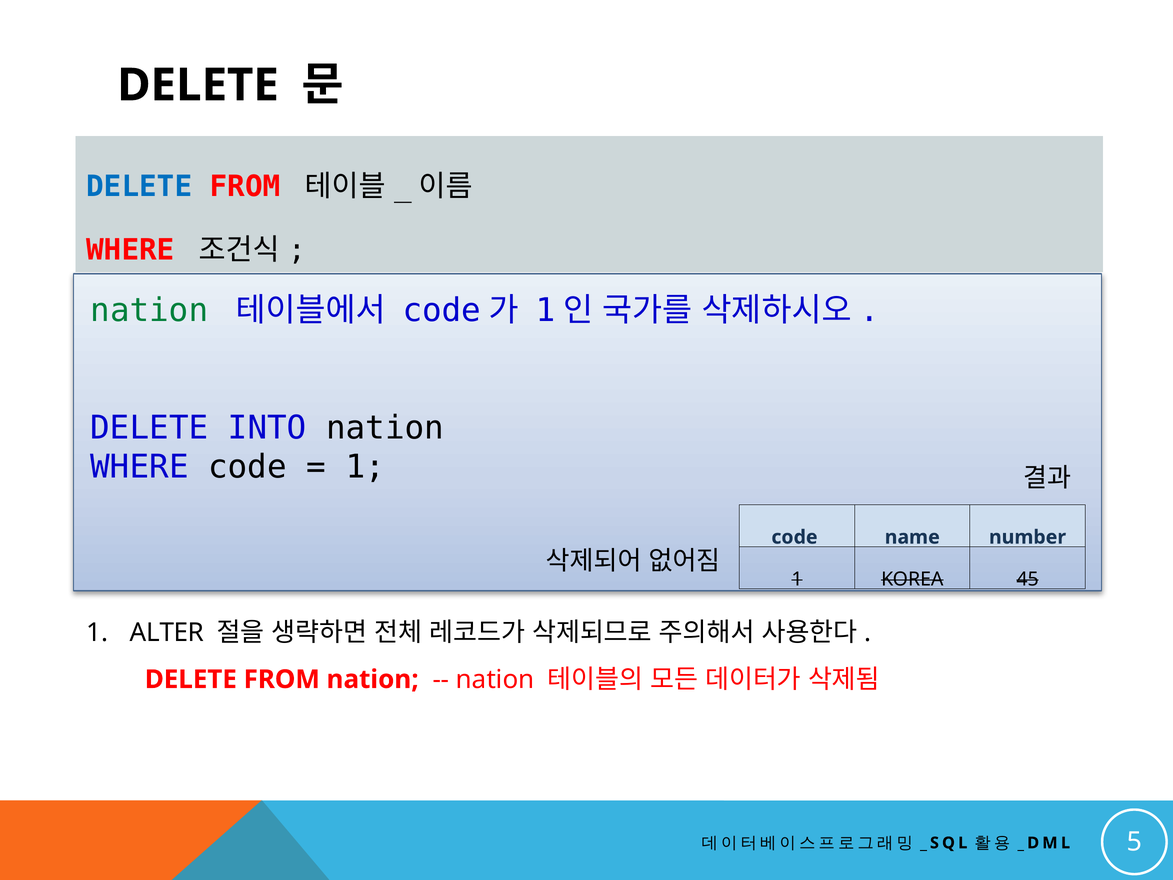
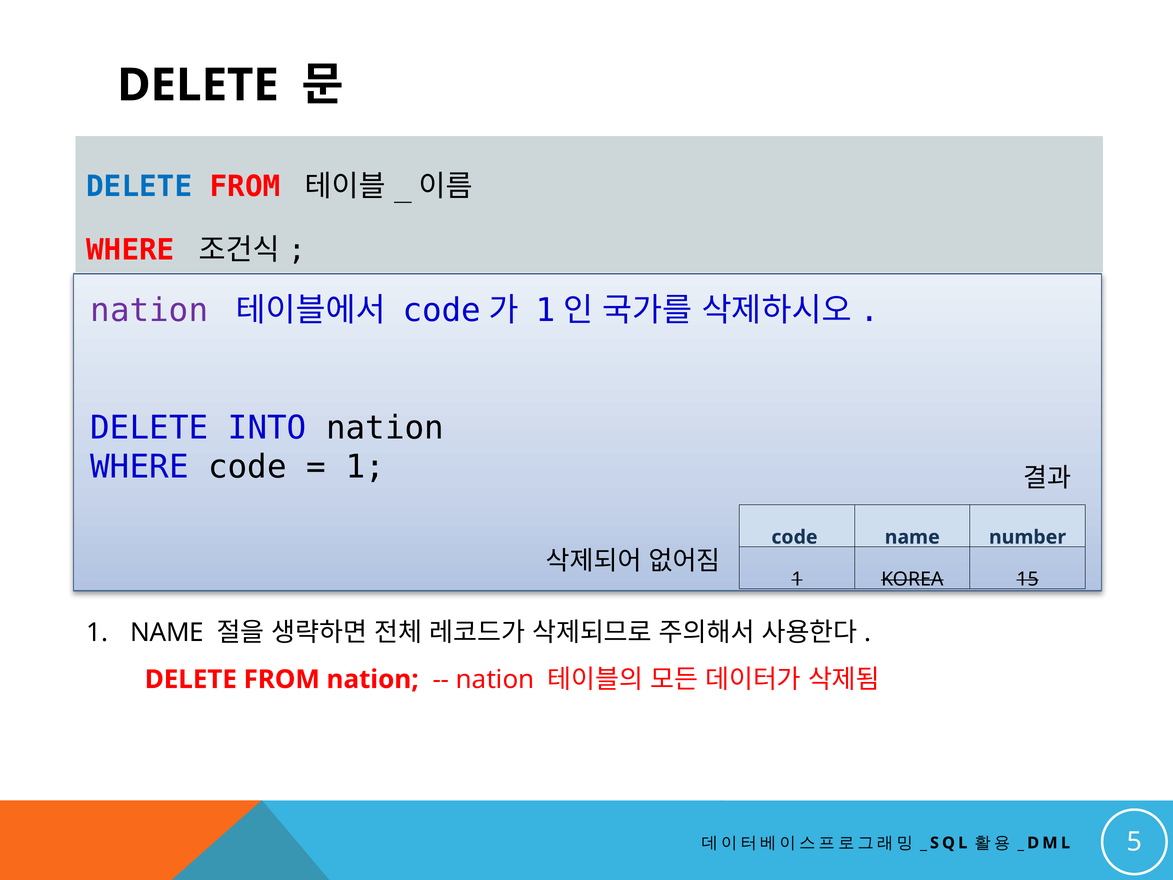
nation colour: green -> purple (149, 310)
45: 45 -> 15 (1028, 579)
1 ALTER: ALTER -> NAME (167, 632)
